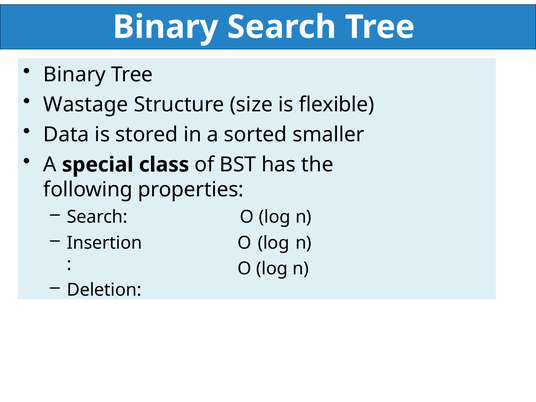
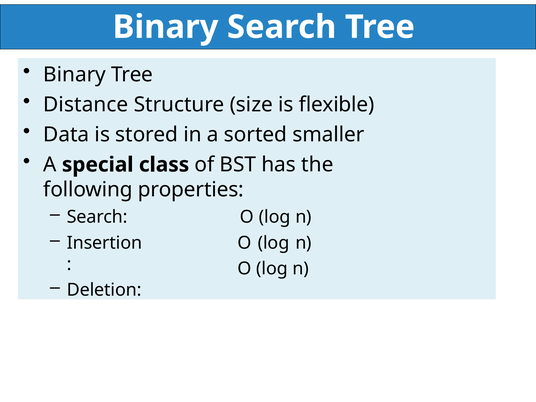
Wastage: Wastage -> Distance (86, 105)
